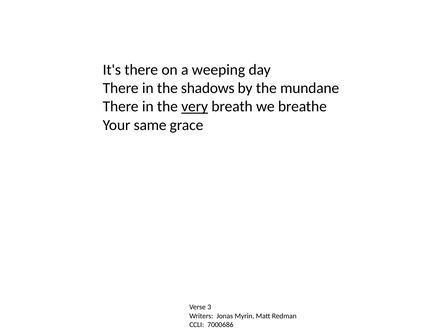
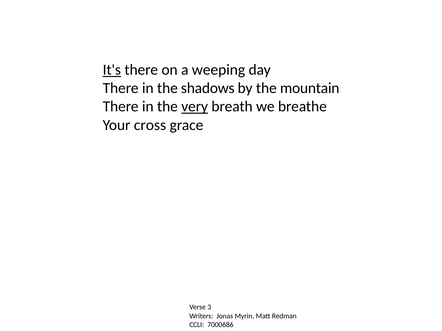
It's underline: none -> present (112, 70)
mundane: mundane -> mountain (310, 88)
same: same -> cross (150, 125)
